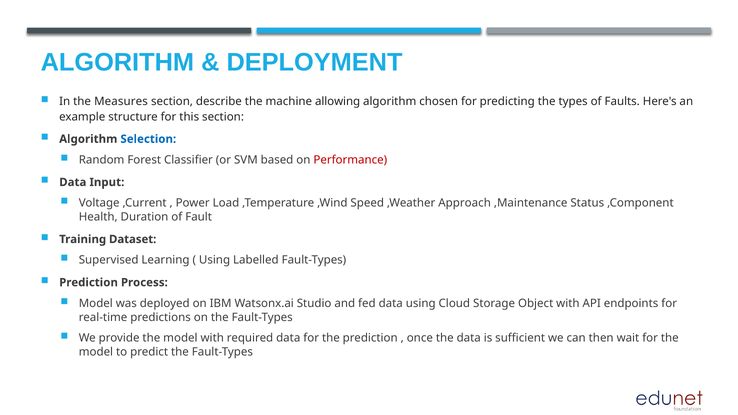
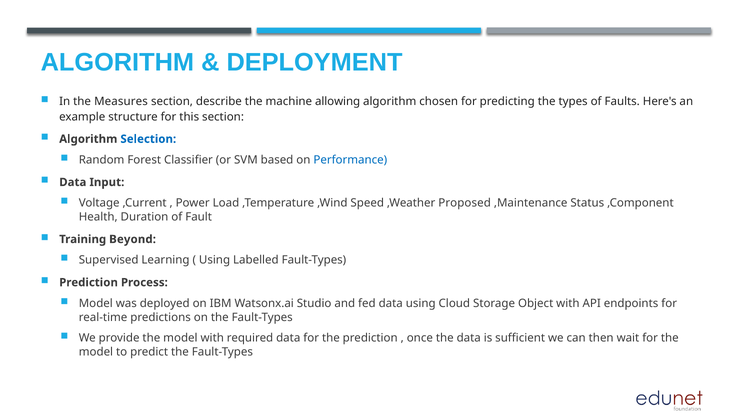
Performance colour: red -> blue (350, 160)
Approach: Approach -> Proposed (465, 203)
Dataset: Dataset -> Beyond (133, 239)
